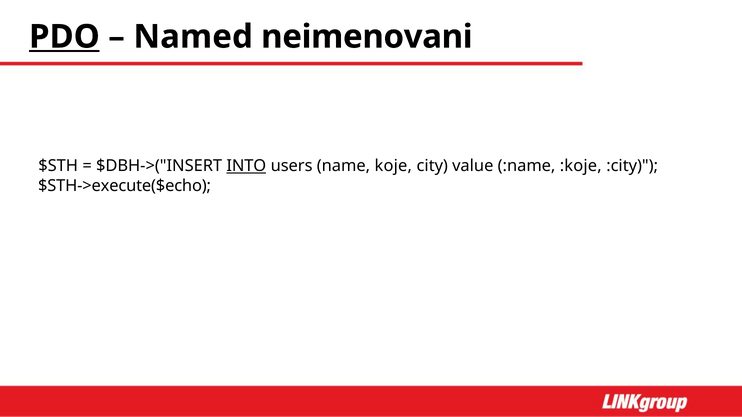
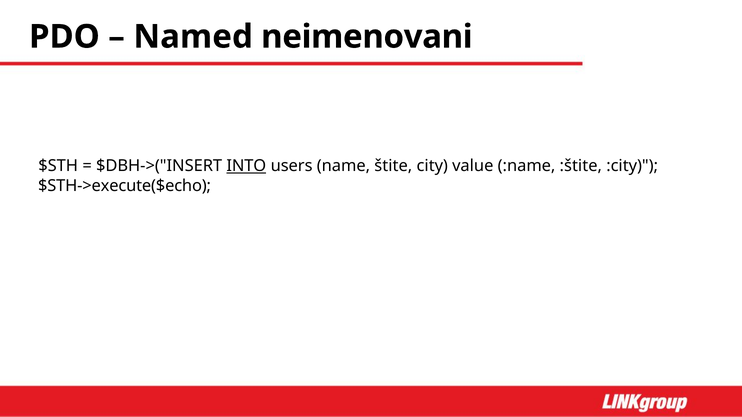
PDO underline: present -> none (64, 37)
koje: koje -> štite (393, 166)
:koje: :koje -> :štite (581, 166)
